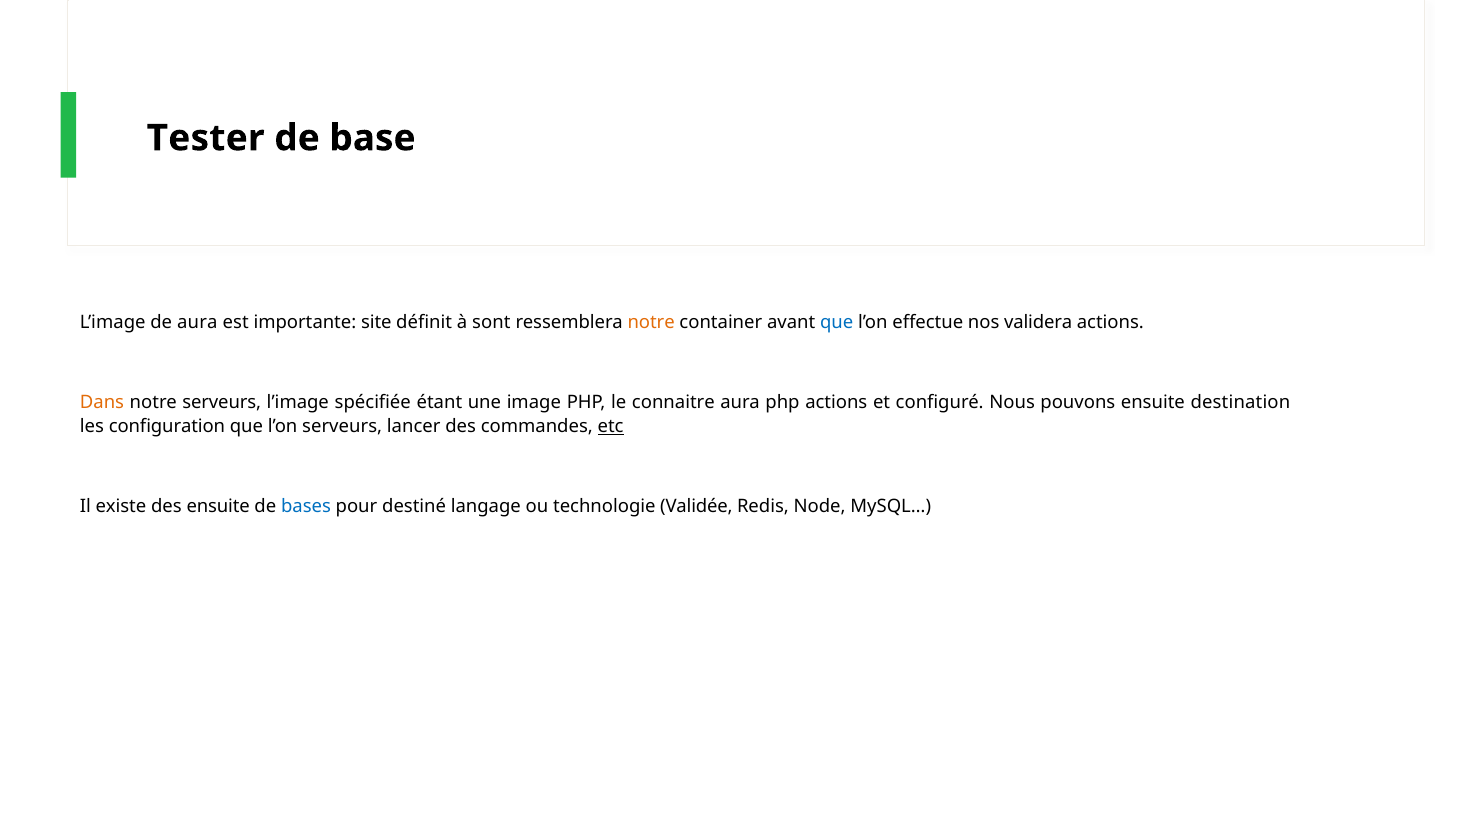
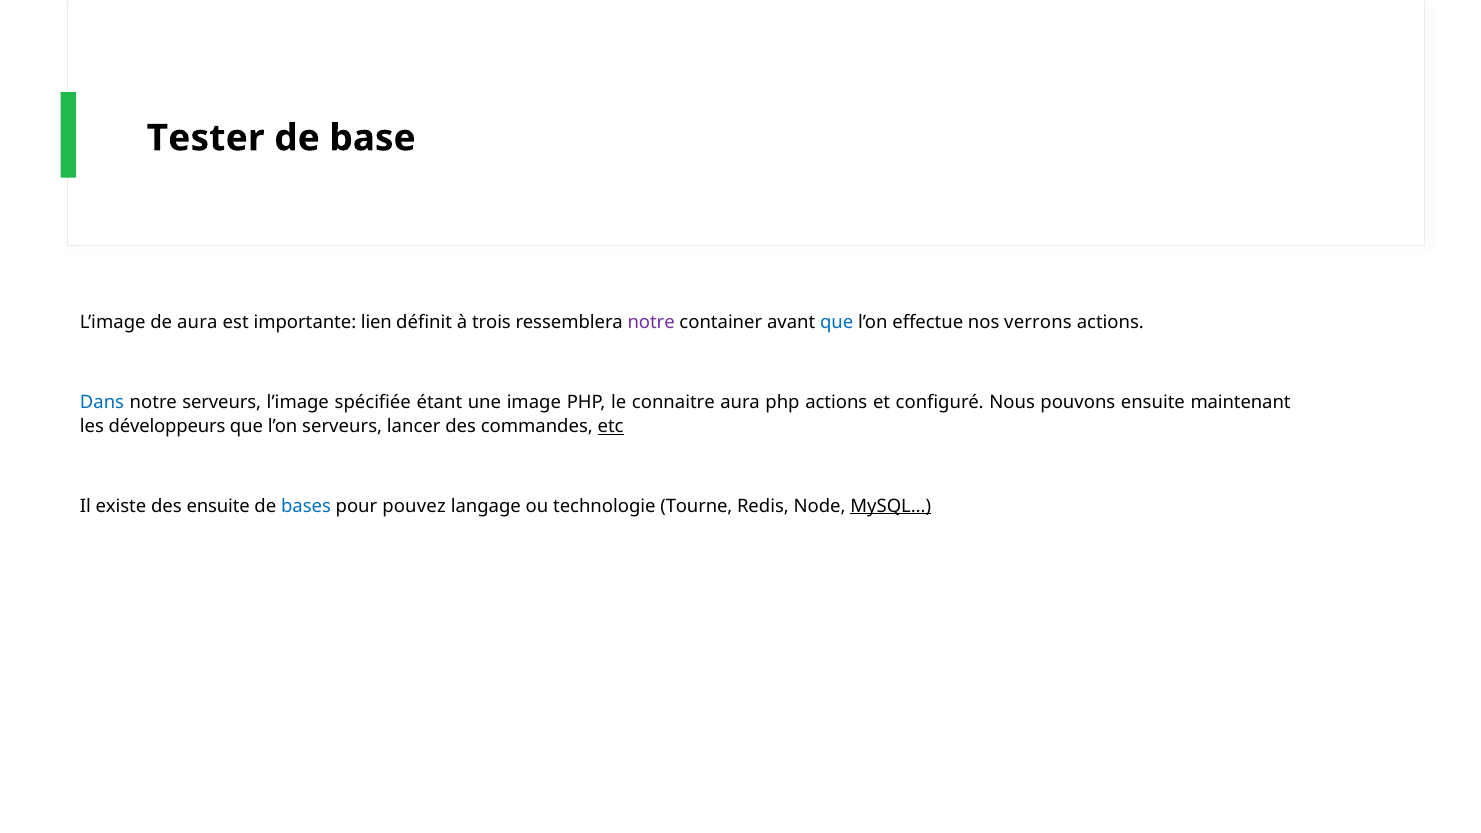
site: site -> lien (376, 322)
sont: sont -> trois (491, 322)
notre colour: orange -> purple (651, 322)
validera: validera -> verrons (1038, 322)
Dans colour: orange -> blue (102, 402)
destination: destination -> maintenant (1241, 402)
configuration: configuration -> développeurs (167, 426)
destiné: destiné -> pouvez (414, 506)
Validée: Validée -> Tourne (696, 506)
MySQL… underline: none -> present (891, 506)
